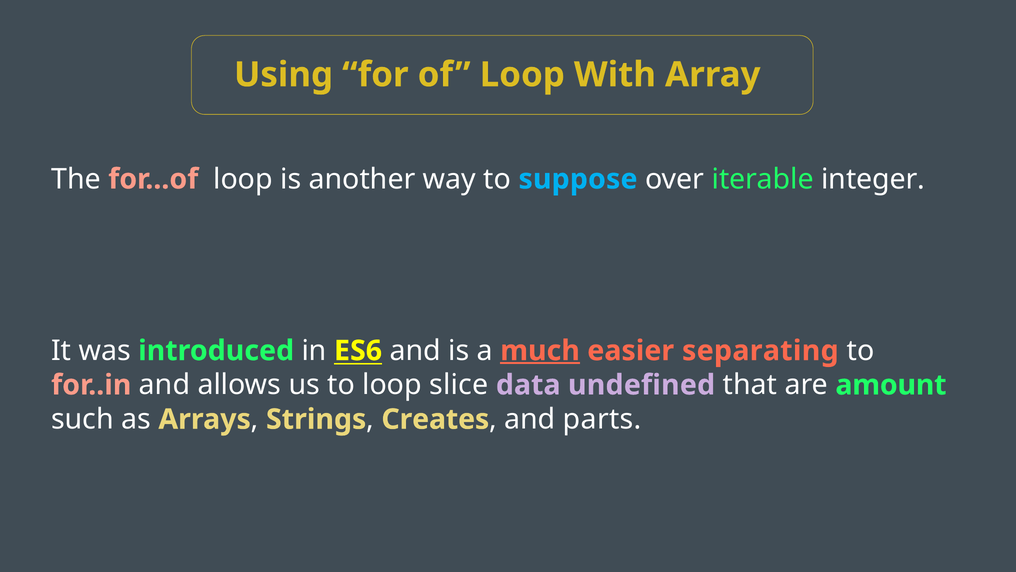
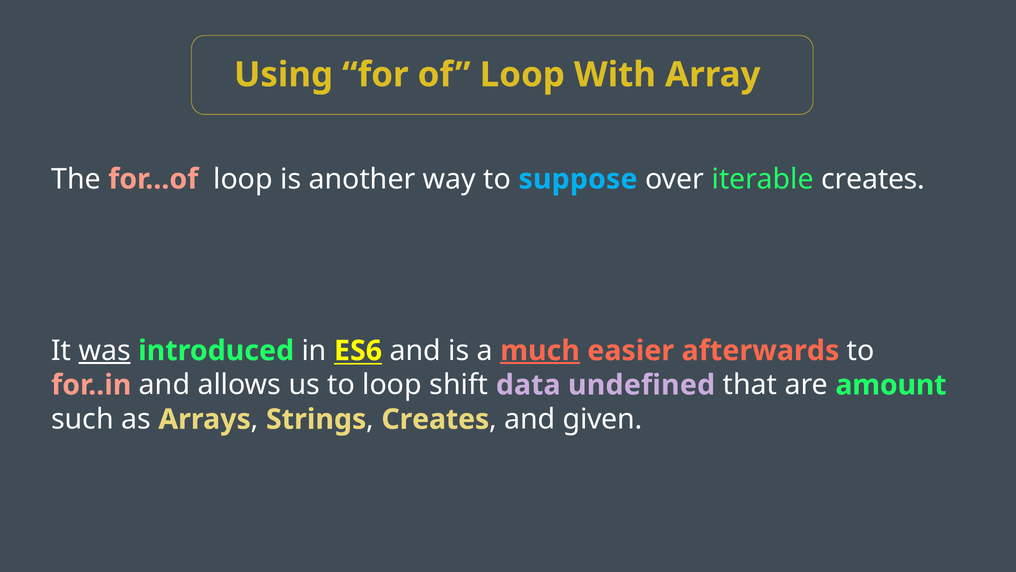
iterable integer: integer -> creates (873, 179)
was underline: none -> present (105, 350)
separating: separating -> afterwards (760, 350)
slice: slice -> shift (459, 385)
parts: parts -> given (602, 419)
